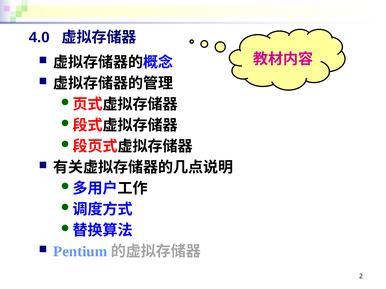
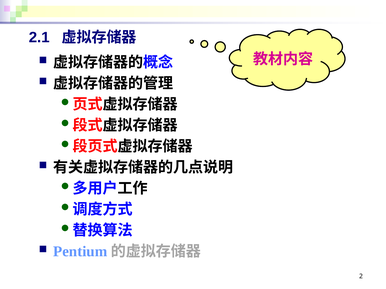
4.0: 4.0 -> 2.1 (39, 37)
